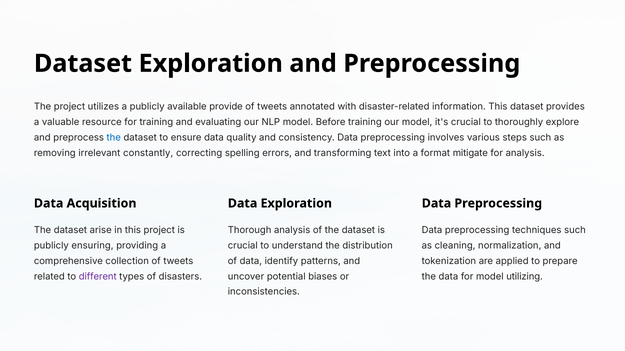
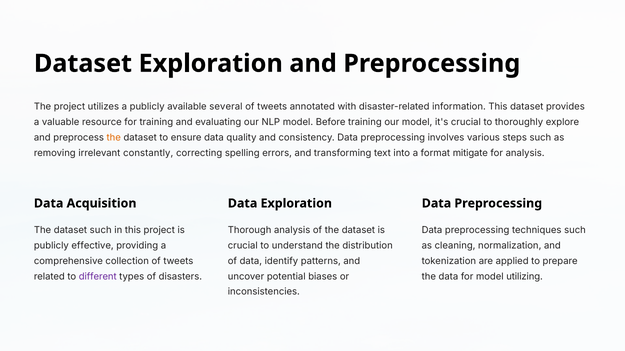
provide: provide -> several (226, 107)
the colour: blue -> orange (114, 138)
dataset arise: arise -> such (101, 231)
ensuring: ensuring -> effective (93, 246)
